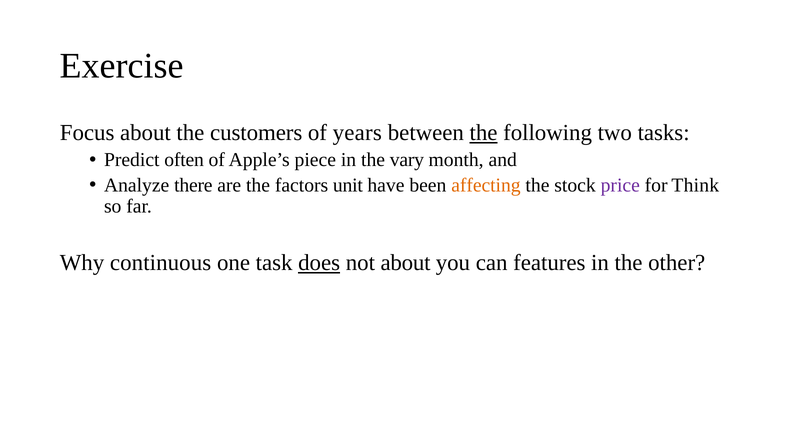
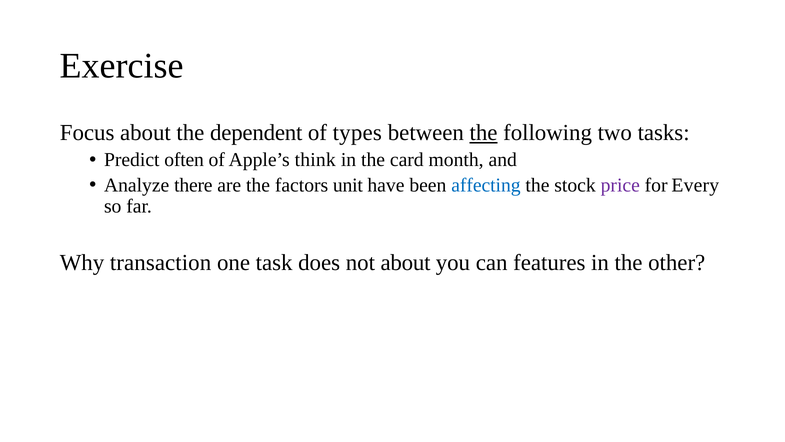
customers: customers -> dependent (256, 133)
years: years -> types (357, 133)
piece: piece -> think (315, 160)
vary: vary -> card (407, 160)
affecting colour: orange -> blue (486, 185)
Think: Think -> Every (695, 185)
continuous: continuous -> transaction (161, 263)
does underline: present -> none (319, 263)
